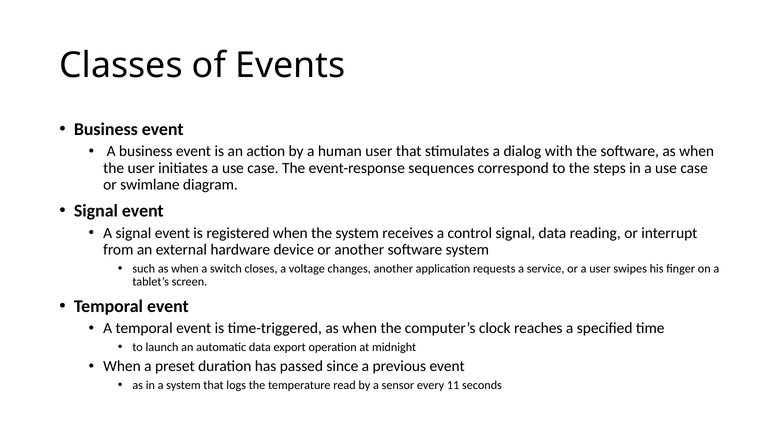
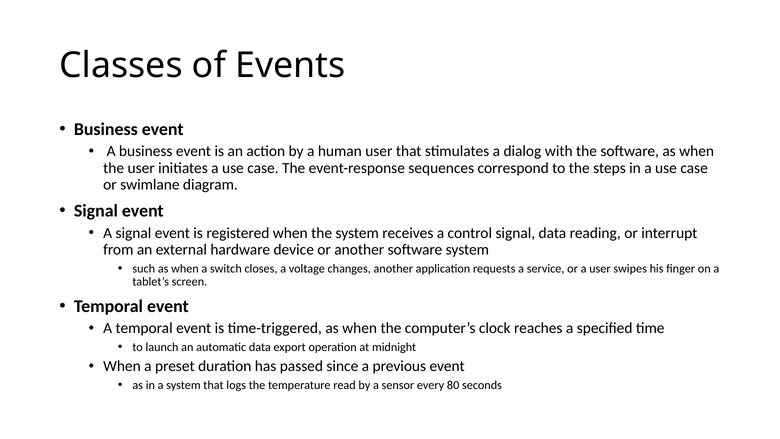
11: 11 -> 80 (453, 385)
